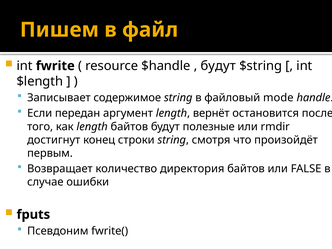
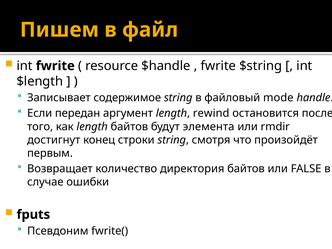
будут: будут -> fwrite (218, 66)
вернёт: вернёт -> rewind (211, 113)
полезные: полезные -> элемента (209, 127)
